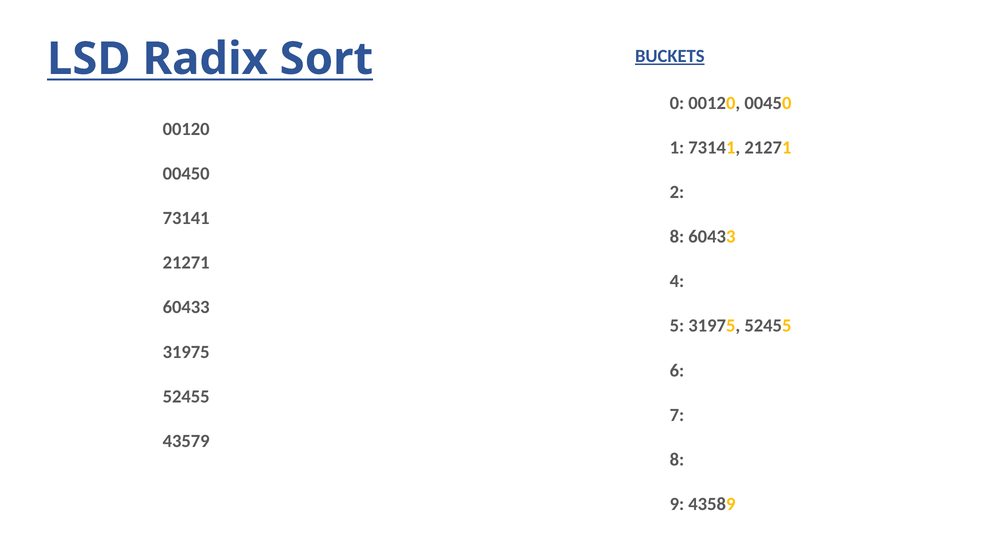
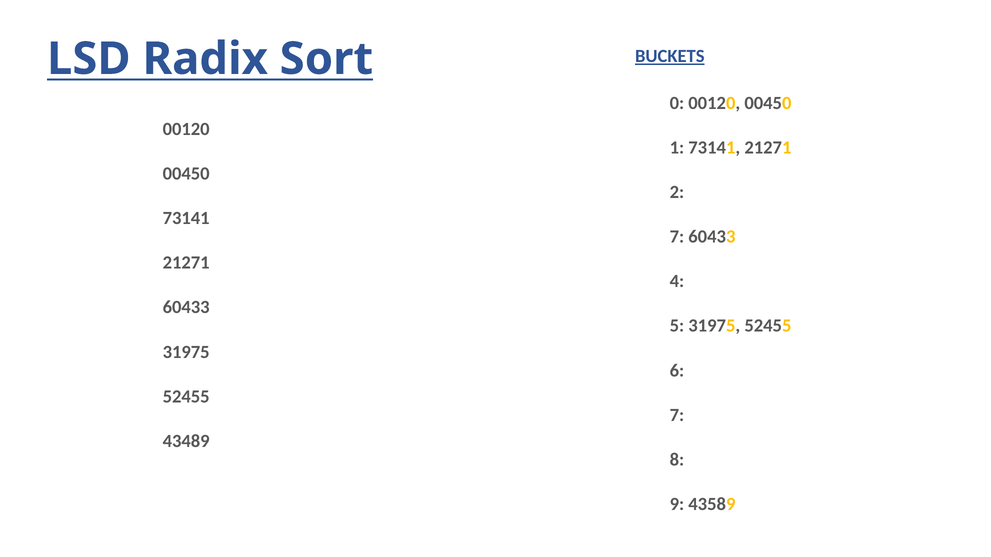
8: 8 -> 7 (677, 237)
43579: 43579 -> 43489 (186, 441)
